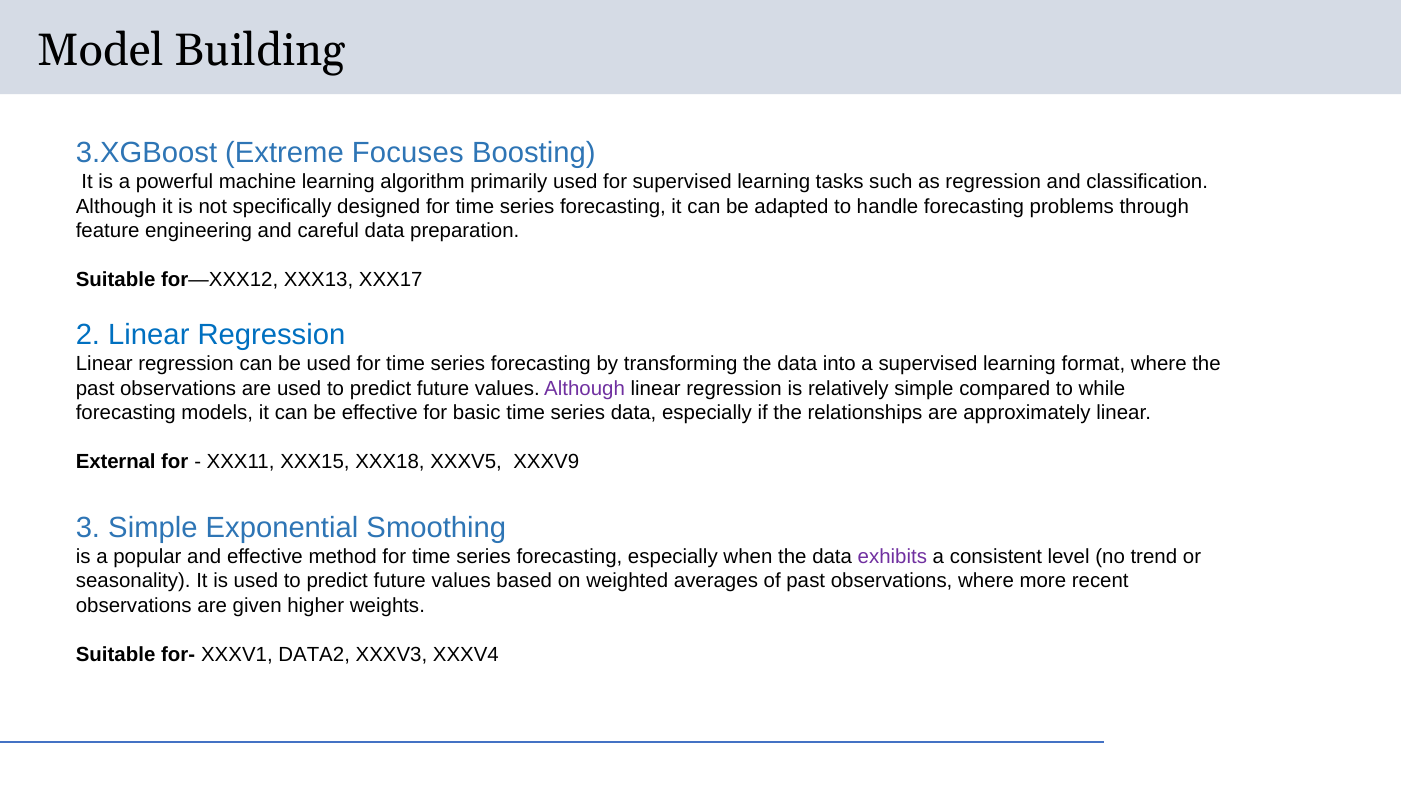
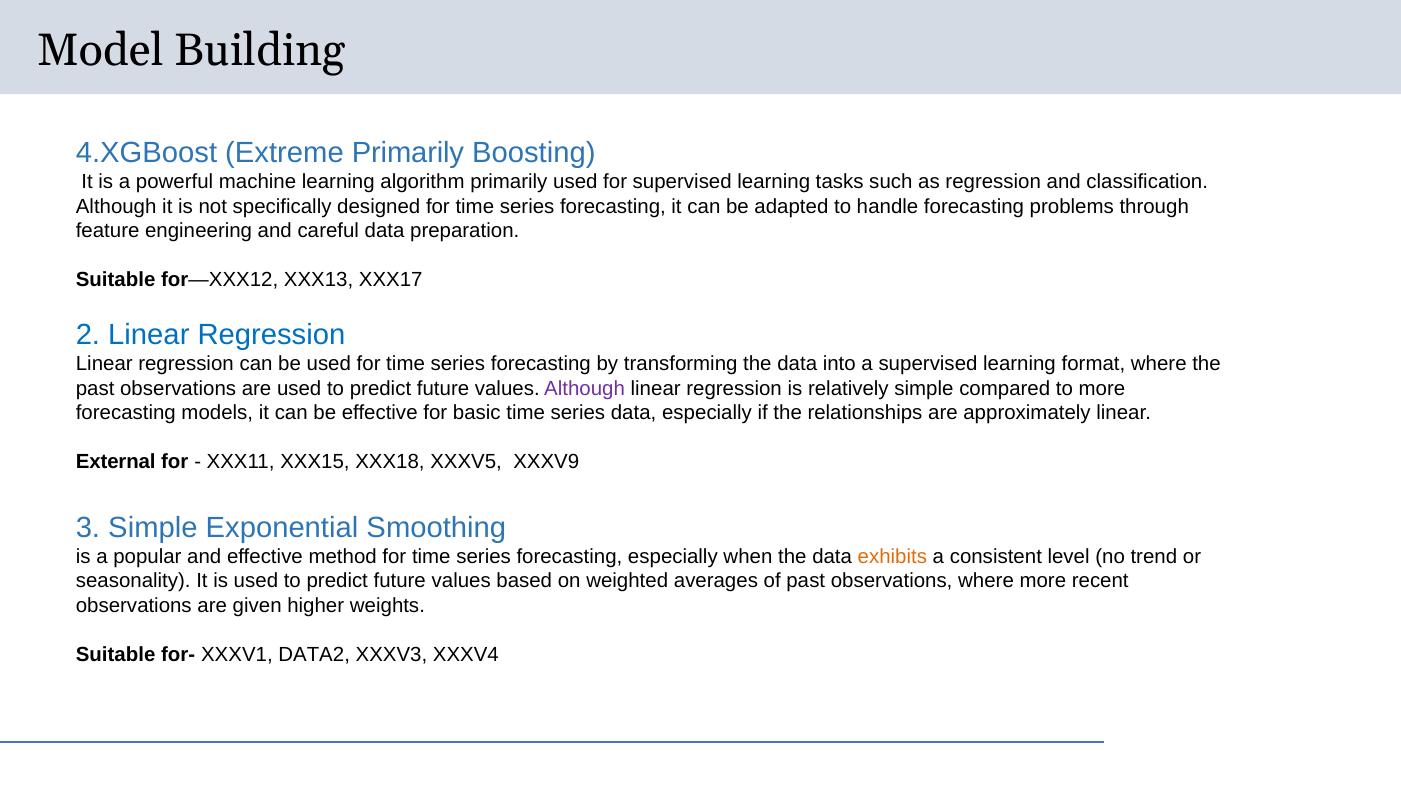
3.XGBoost: 3.XGBoost -> 4.XGBoost (147, 153)
Extreme Focuses: Focuses -> Primarily (408, 153)
to while: while -> more (1102, 389)
exhibits colour: purple -> orange (892, 557)
